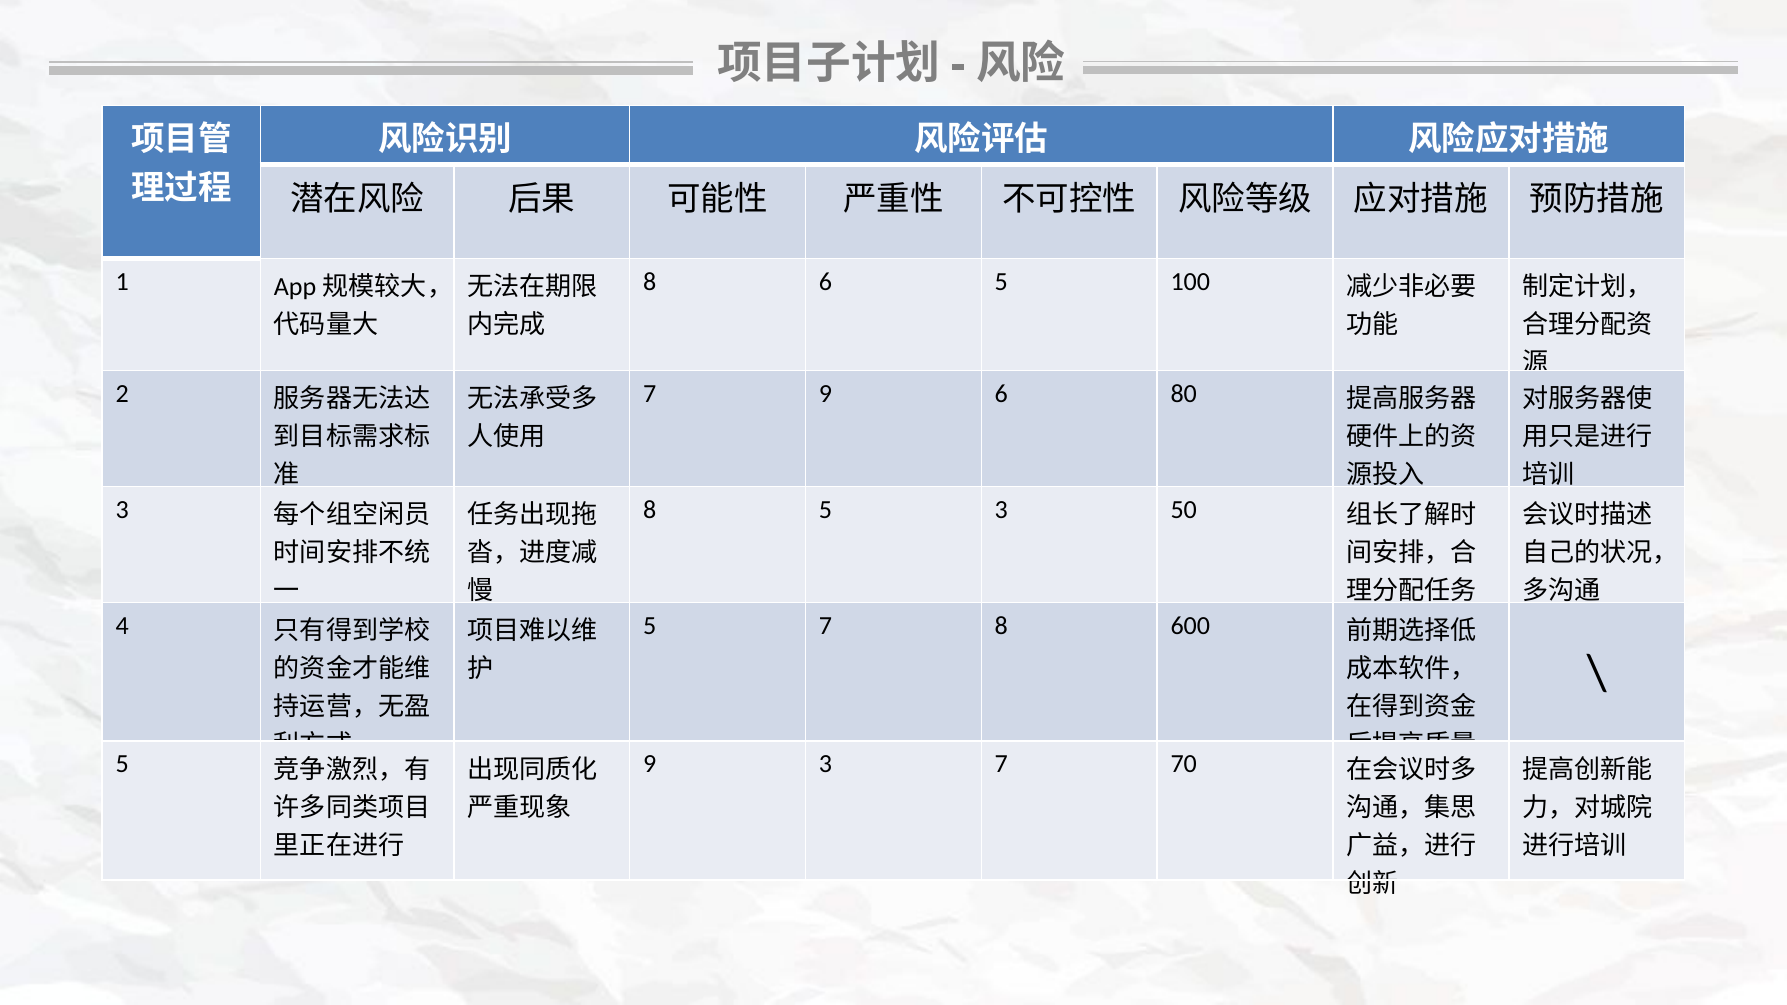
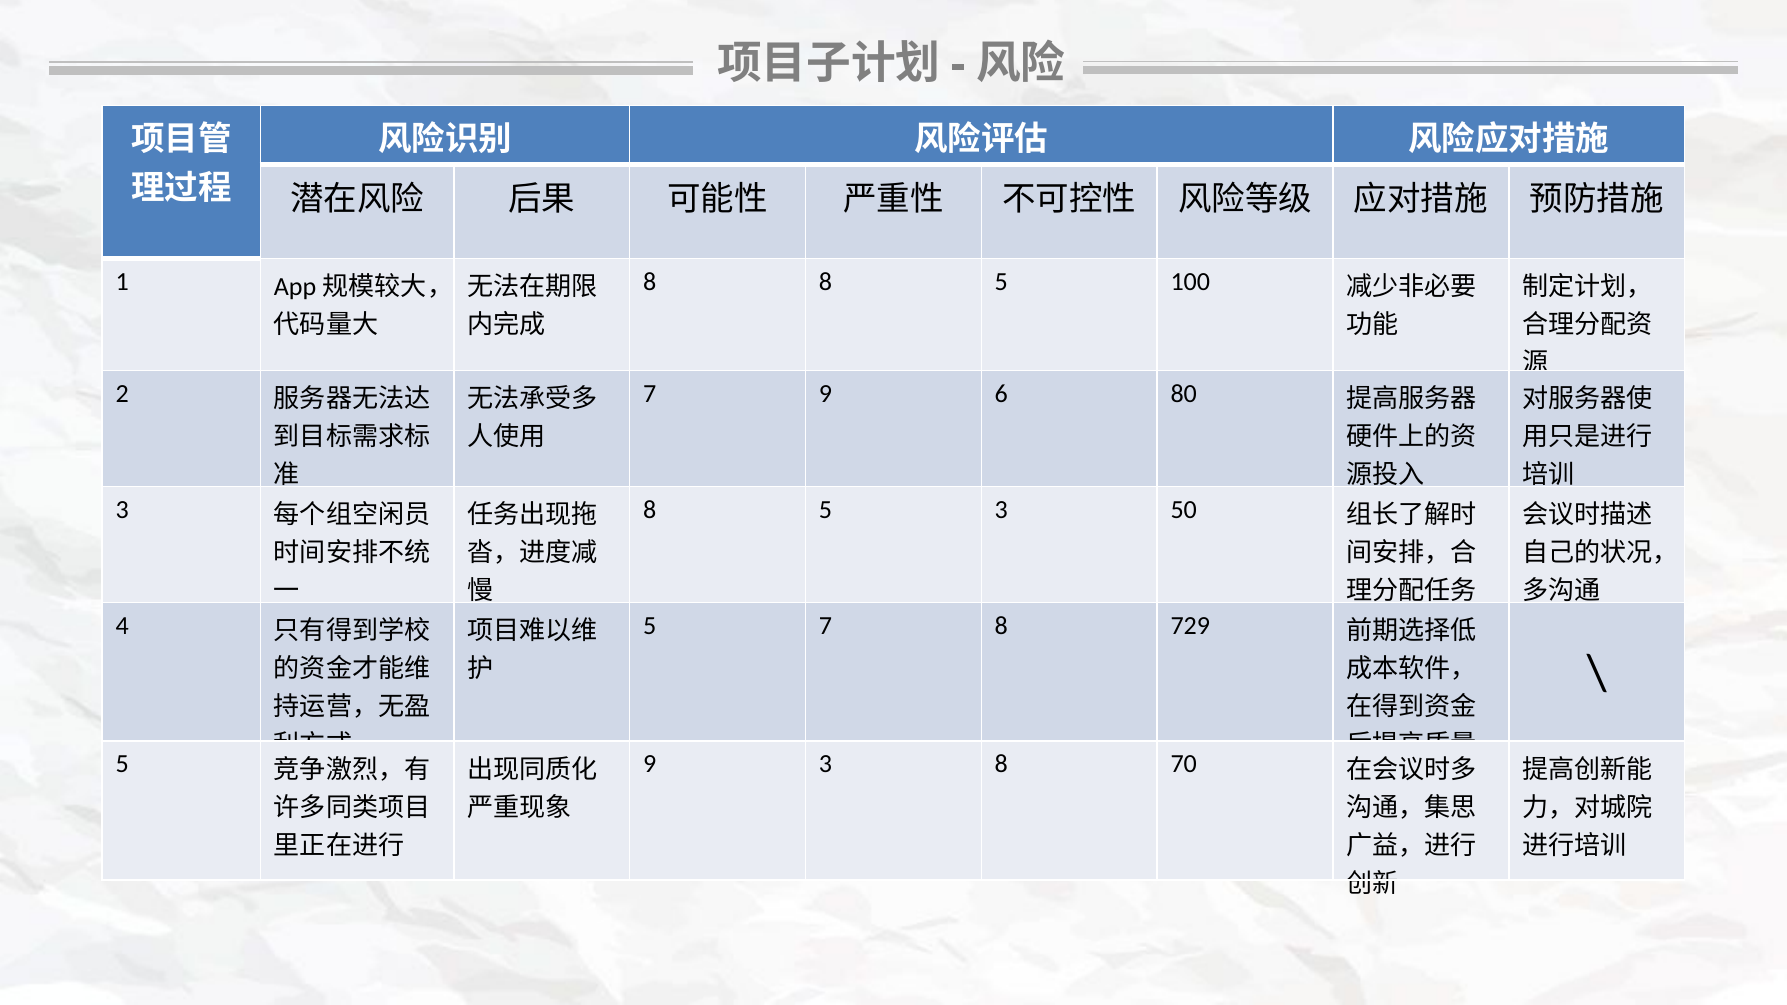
8 6: 6 -> 8 (825, 282)
600: 600 -> 729 (1190, 626)
3 7: 7 -> 8 (1001, 764)
